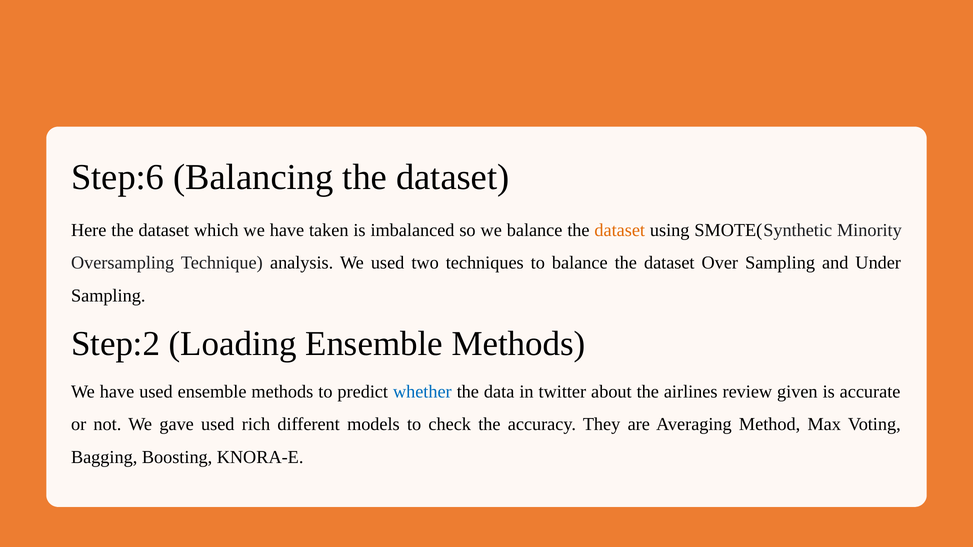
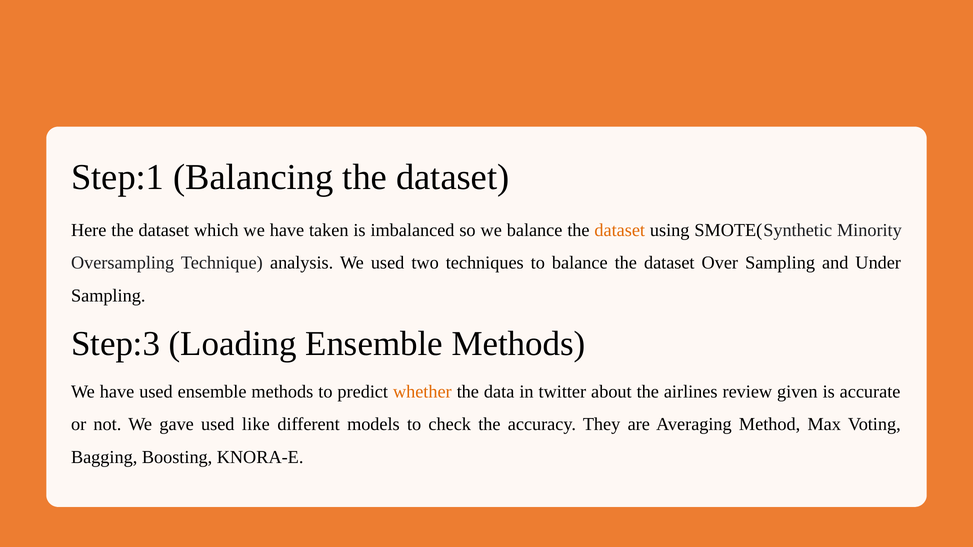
Step:6: Step:6 -> Step:1 (118, 177)
Step:2: Step:2 -> Step:3 (116, 344)
whether colour: blue -> orange (422, 392)
rich: rich -> like (256, 425)
